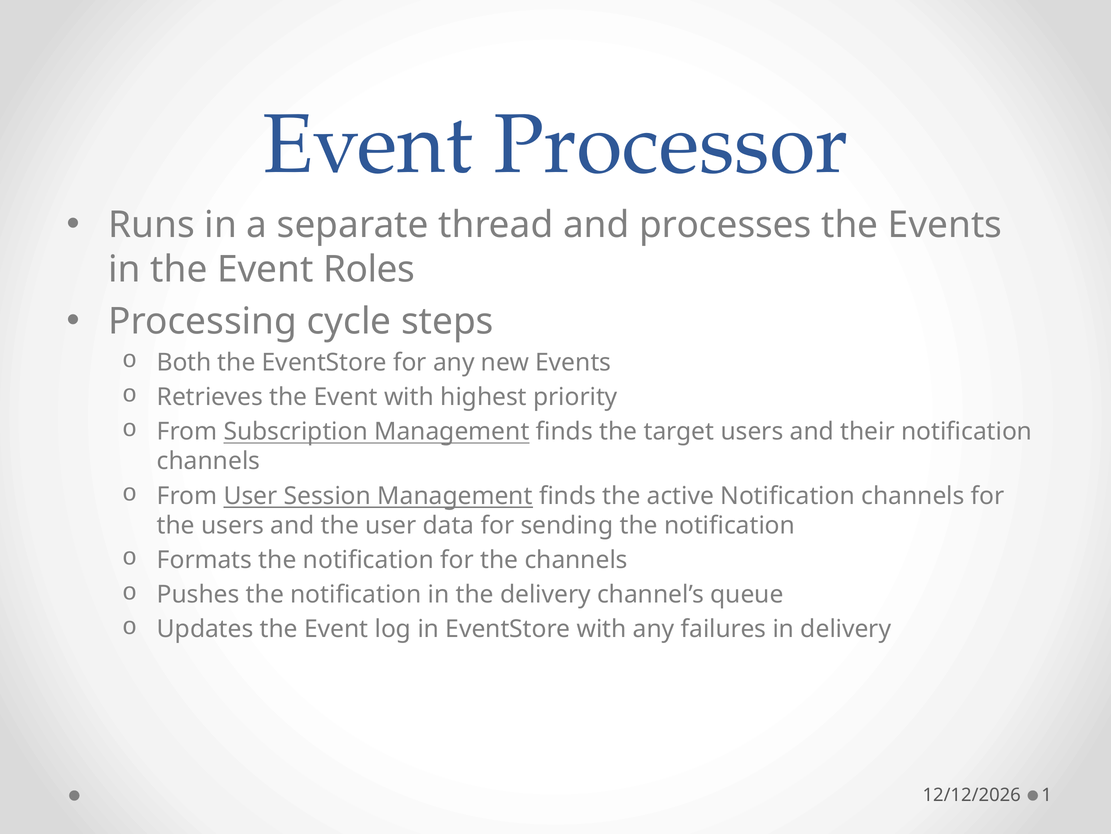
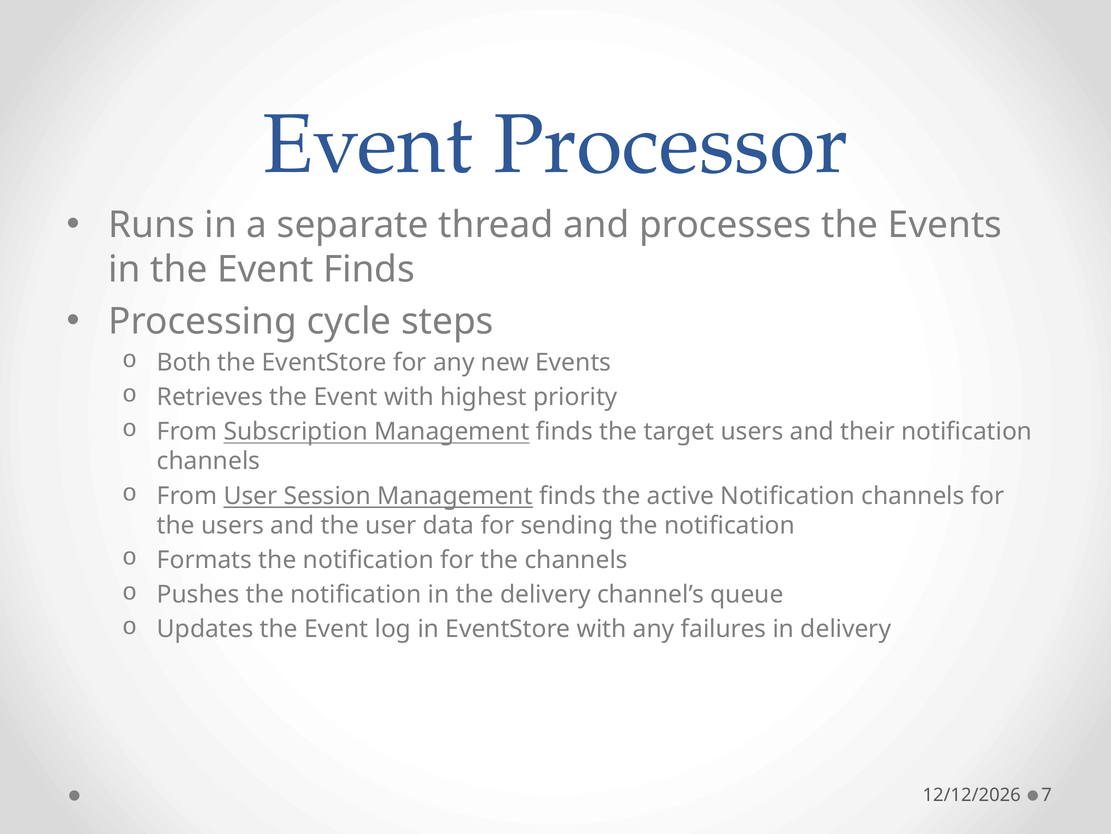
Event Roles: Roles -> Finds (369, 269)
1: 1 -> 7 (1047, 794)
